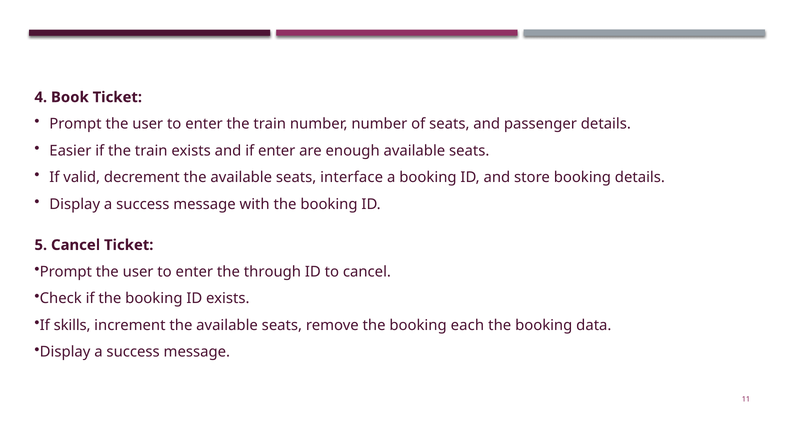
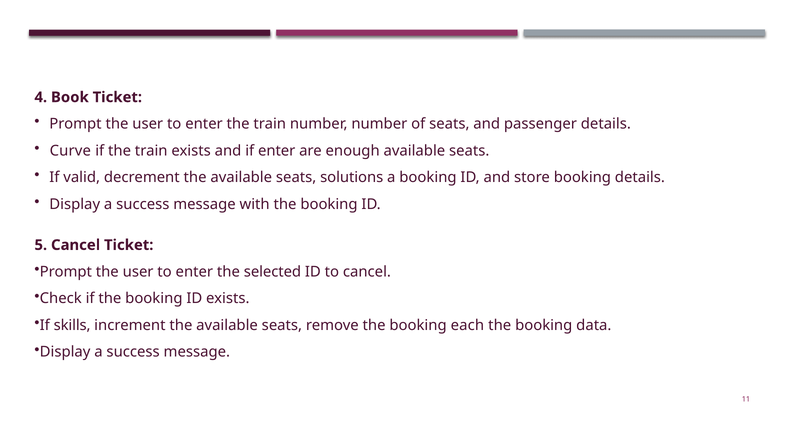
Easier: Easier -> Curve (70, 151)
interface: interface -> solutions (352, 178)
through: through -> selected (272, 272)
